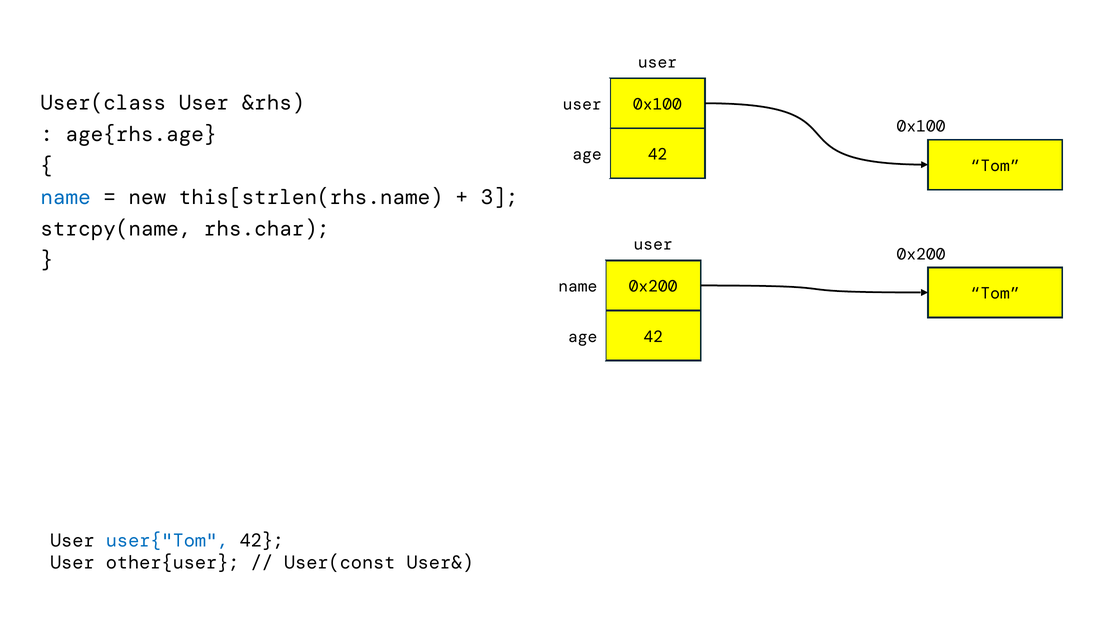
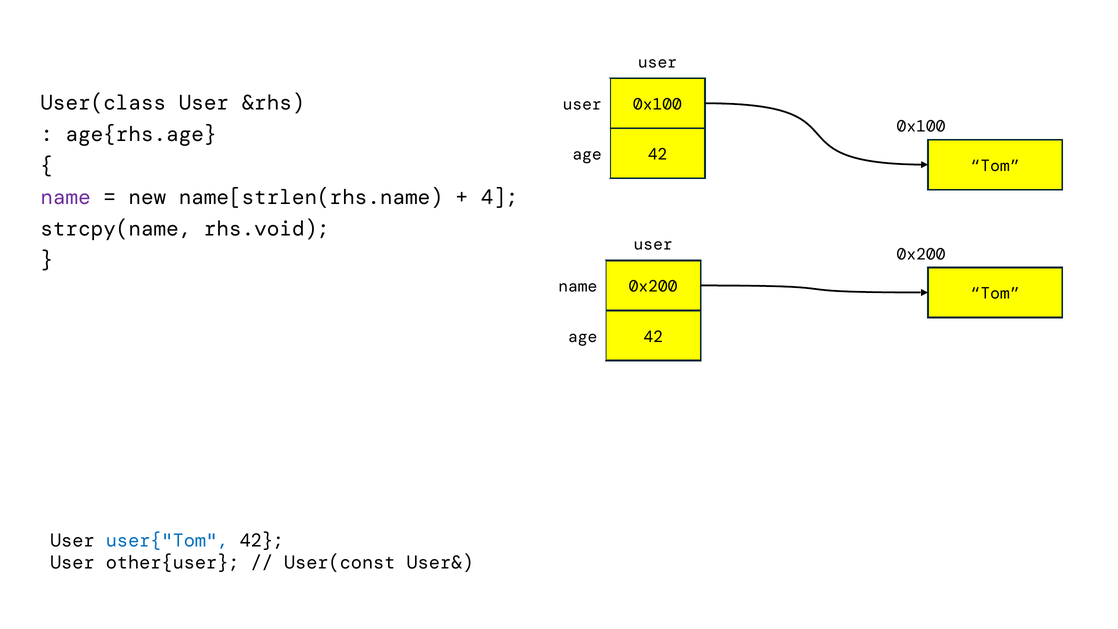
name colour: blue -> purple (66, 197)
this[strlen(rhs.name: this[strlen(rhs.name -> name[strlen(rhs.name (311, 197)
3: 3 -> 4 (499, 197)
rhs.char: rhs.char -> rhs.void (267, 229)
